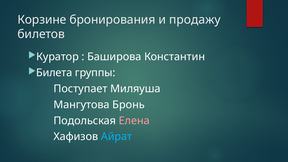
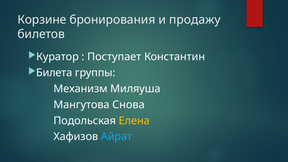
Баширова: Баширова -> Поступает (114, 57)
Поступает: Поступает -> Механизм (81, 89)
Бронь: Бронь -> Снова (129, 105)
Елена colour: pink -> yellow (134, 121)
